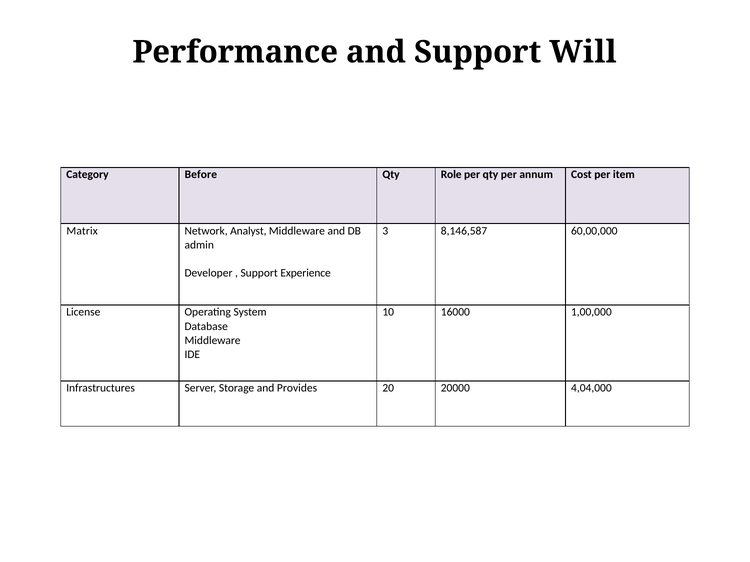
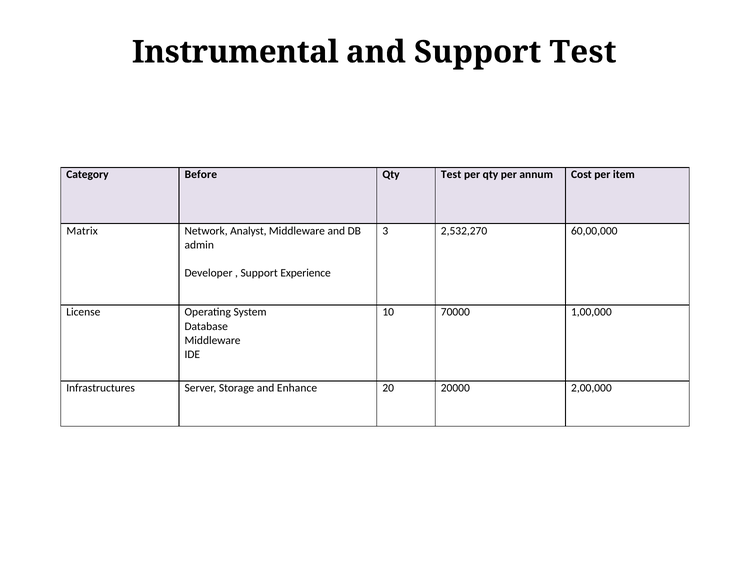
Performance: Performance -> Instrumental (235, 52)
Support Will: Will -> Test (583, 52)
Qty Role: Role -> Test (451, 175)
8,146,587: 8,146,587 -> 2,532,270 (464, 231)
16000: 16000 -> 70000 (455, 312)
Provides: Provides -> Enhance (297, 388)
4,04,000: 4,04,000 -> 2,00,000 (591, 388)
